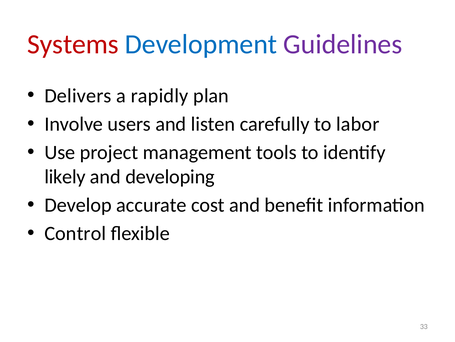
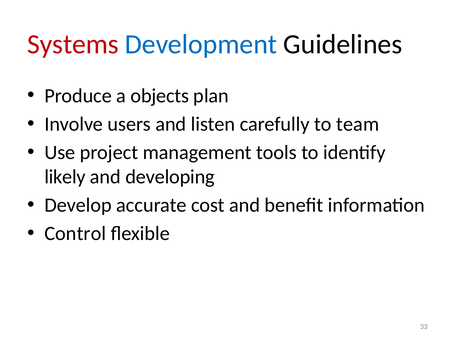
Guidelines colour: purple -> black (343, 44)
Delivers: Delivers -> Produce (78, 95)
rapidly: rapidly -> objects (160, 95)
labor: labor -> team (358, 124)
